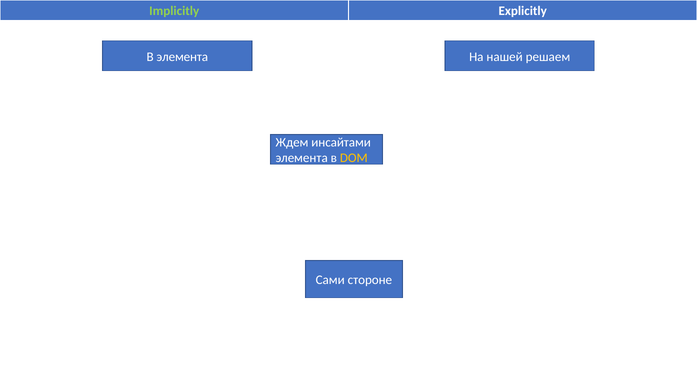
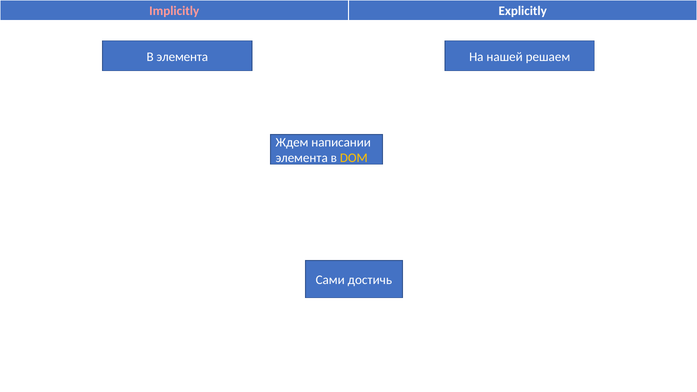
Implicitly colour: light green -> pink (174, 11)
инсайтами: инсайтами -> написании (341, 142)
стороне: стороне -> достичь (370, 280)
